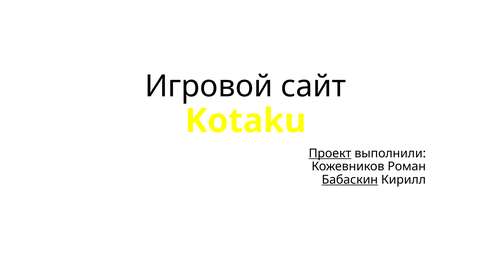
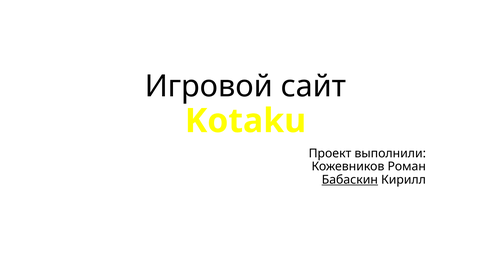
Проект underline: present -> none (330, 153)
